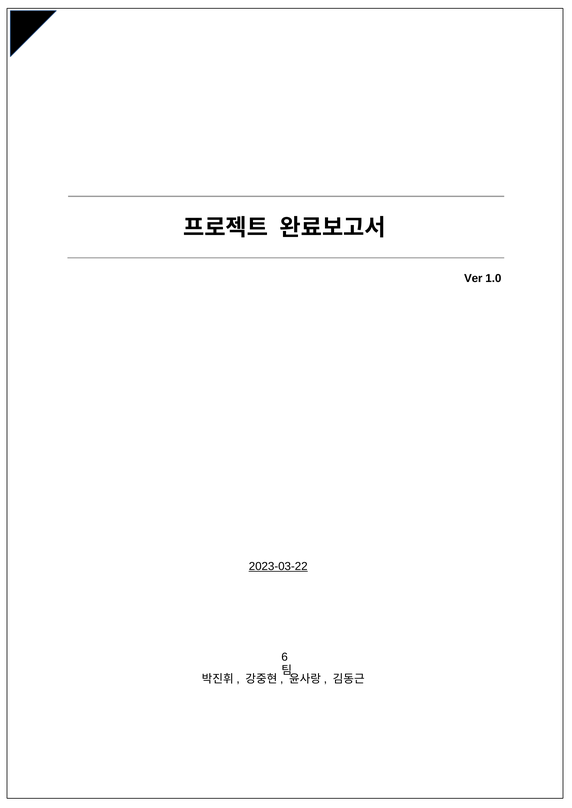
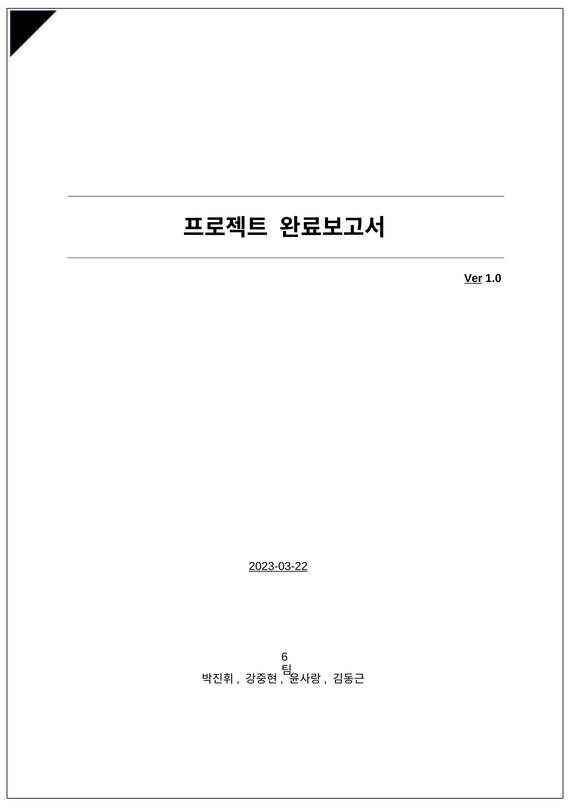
Ver underline: none -> present (473, 279)
